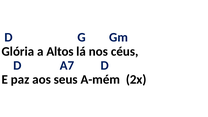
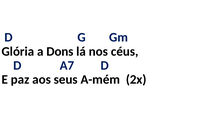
Altos: Altos -> Dons (60, 51)
